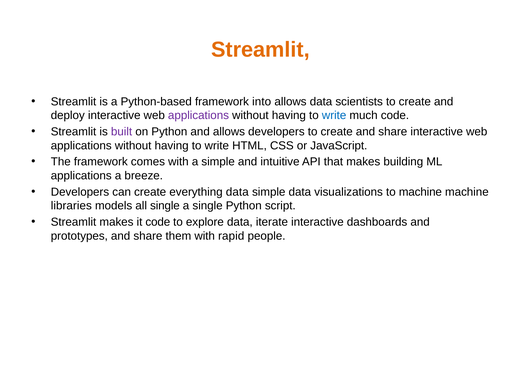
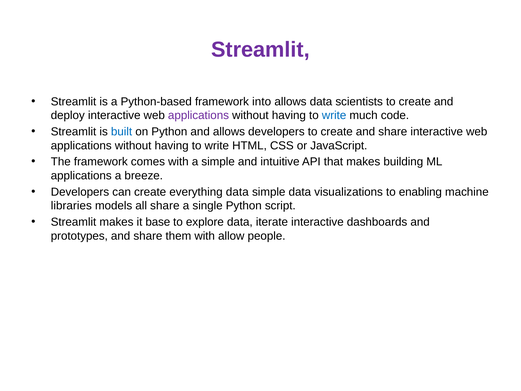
Streamlit colour: orange -> purple (260, 50)
built colour: purple -> blue (122, 132)
to machine: machine -> enabling (420, 192)
all single: single -> share (165, 206)
it code: code -> base (158, 222)
rapid: rapid -> allow (231, 236)
